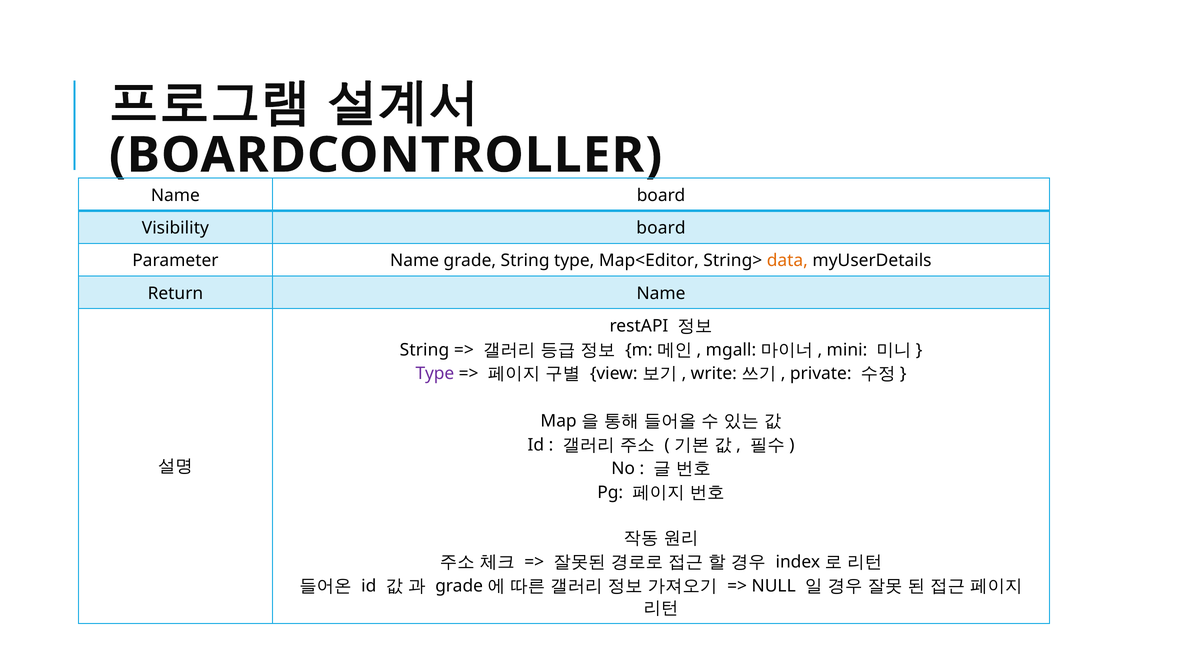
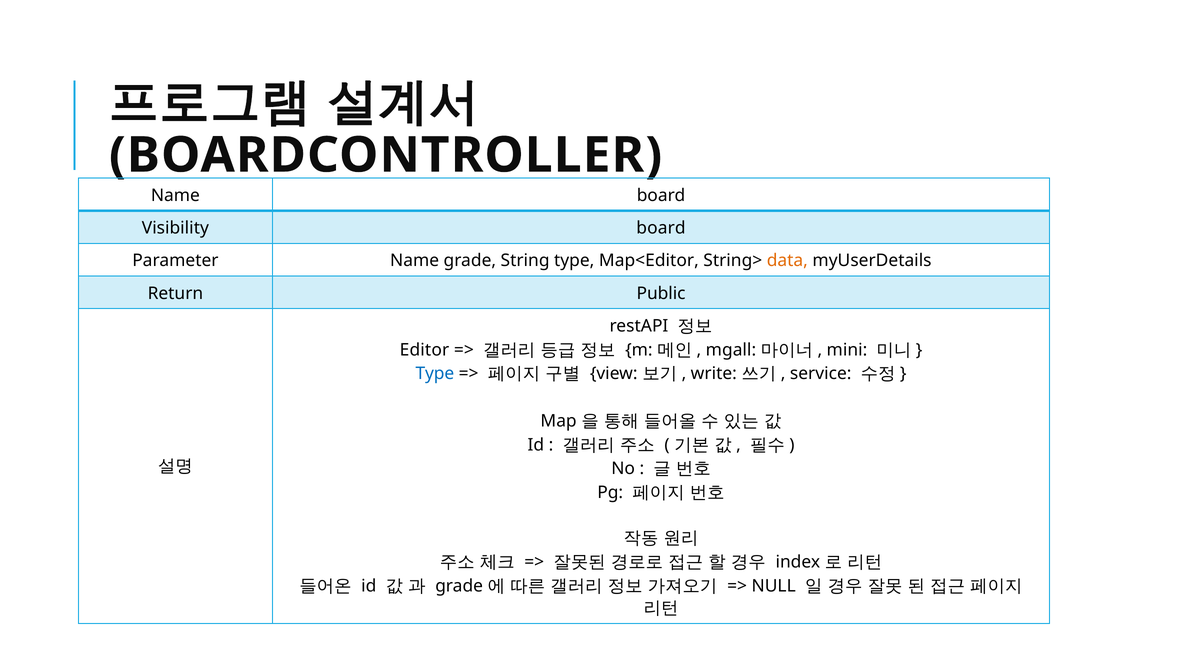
Return Name: Name -> Public (661, 293)
String: String -> Editor (424, 350)
Type colour: purple -> blue (435, 374)
private: private -> service (821, 374)
